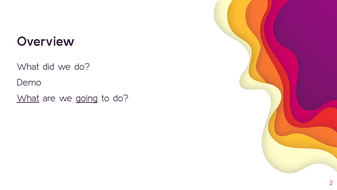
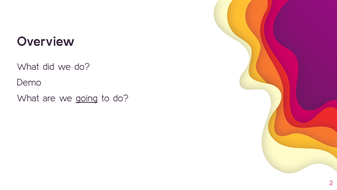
What underline: present -> none (28, 98)
